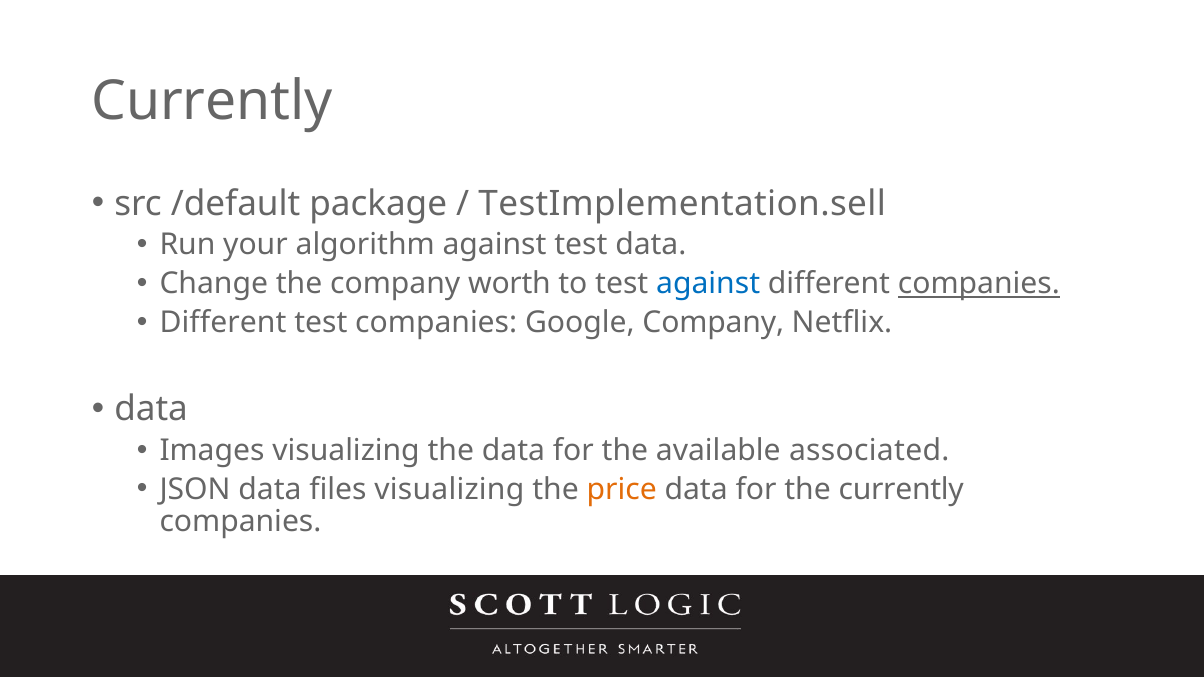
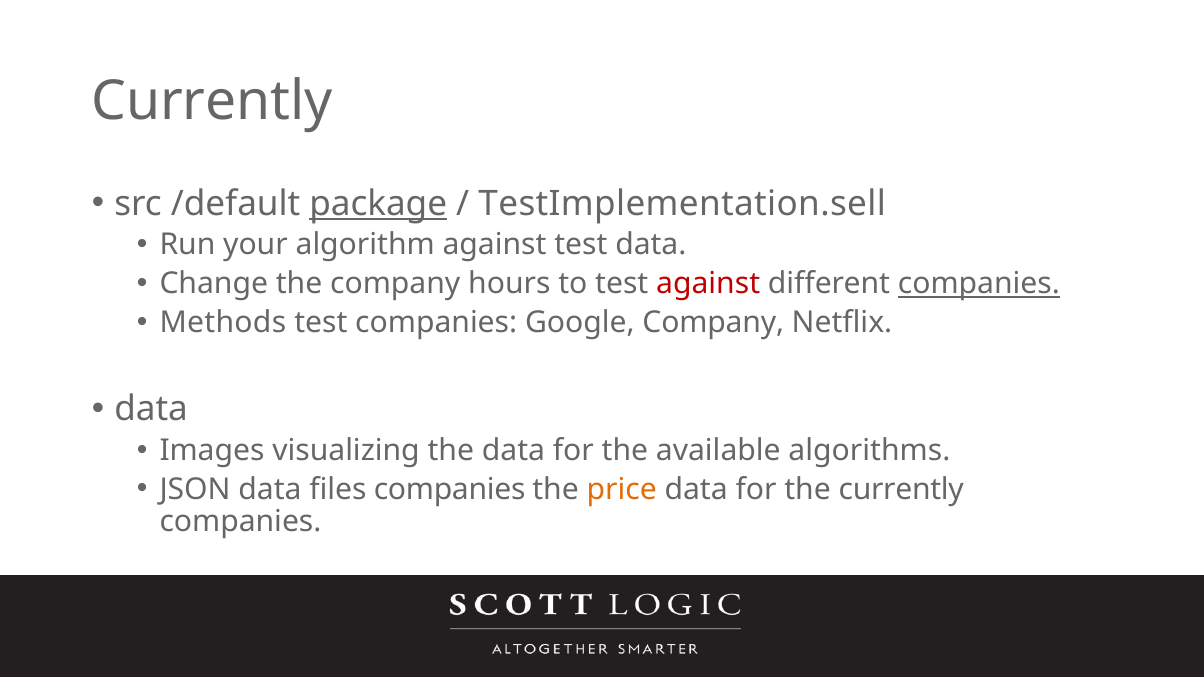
package underline: none -> present (378, 204)
worth: worth -> hours (509, 284)
against colour: blue -> red (708, 284)
Different: Different -> Methods (223, 323)
associated: associated -> algorithms (869, 451)
files visualizing: visualizing -> companies (450, 489)
